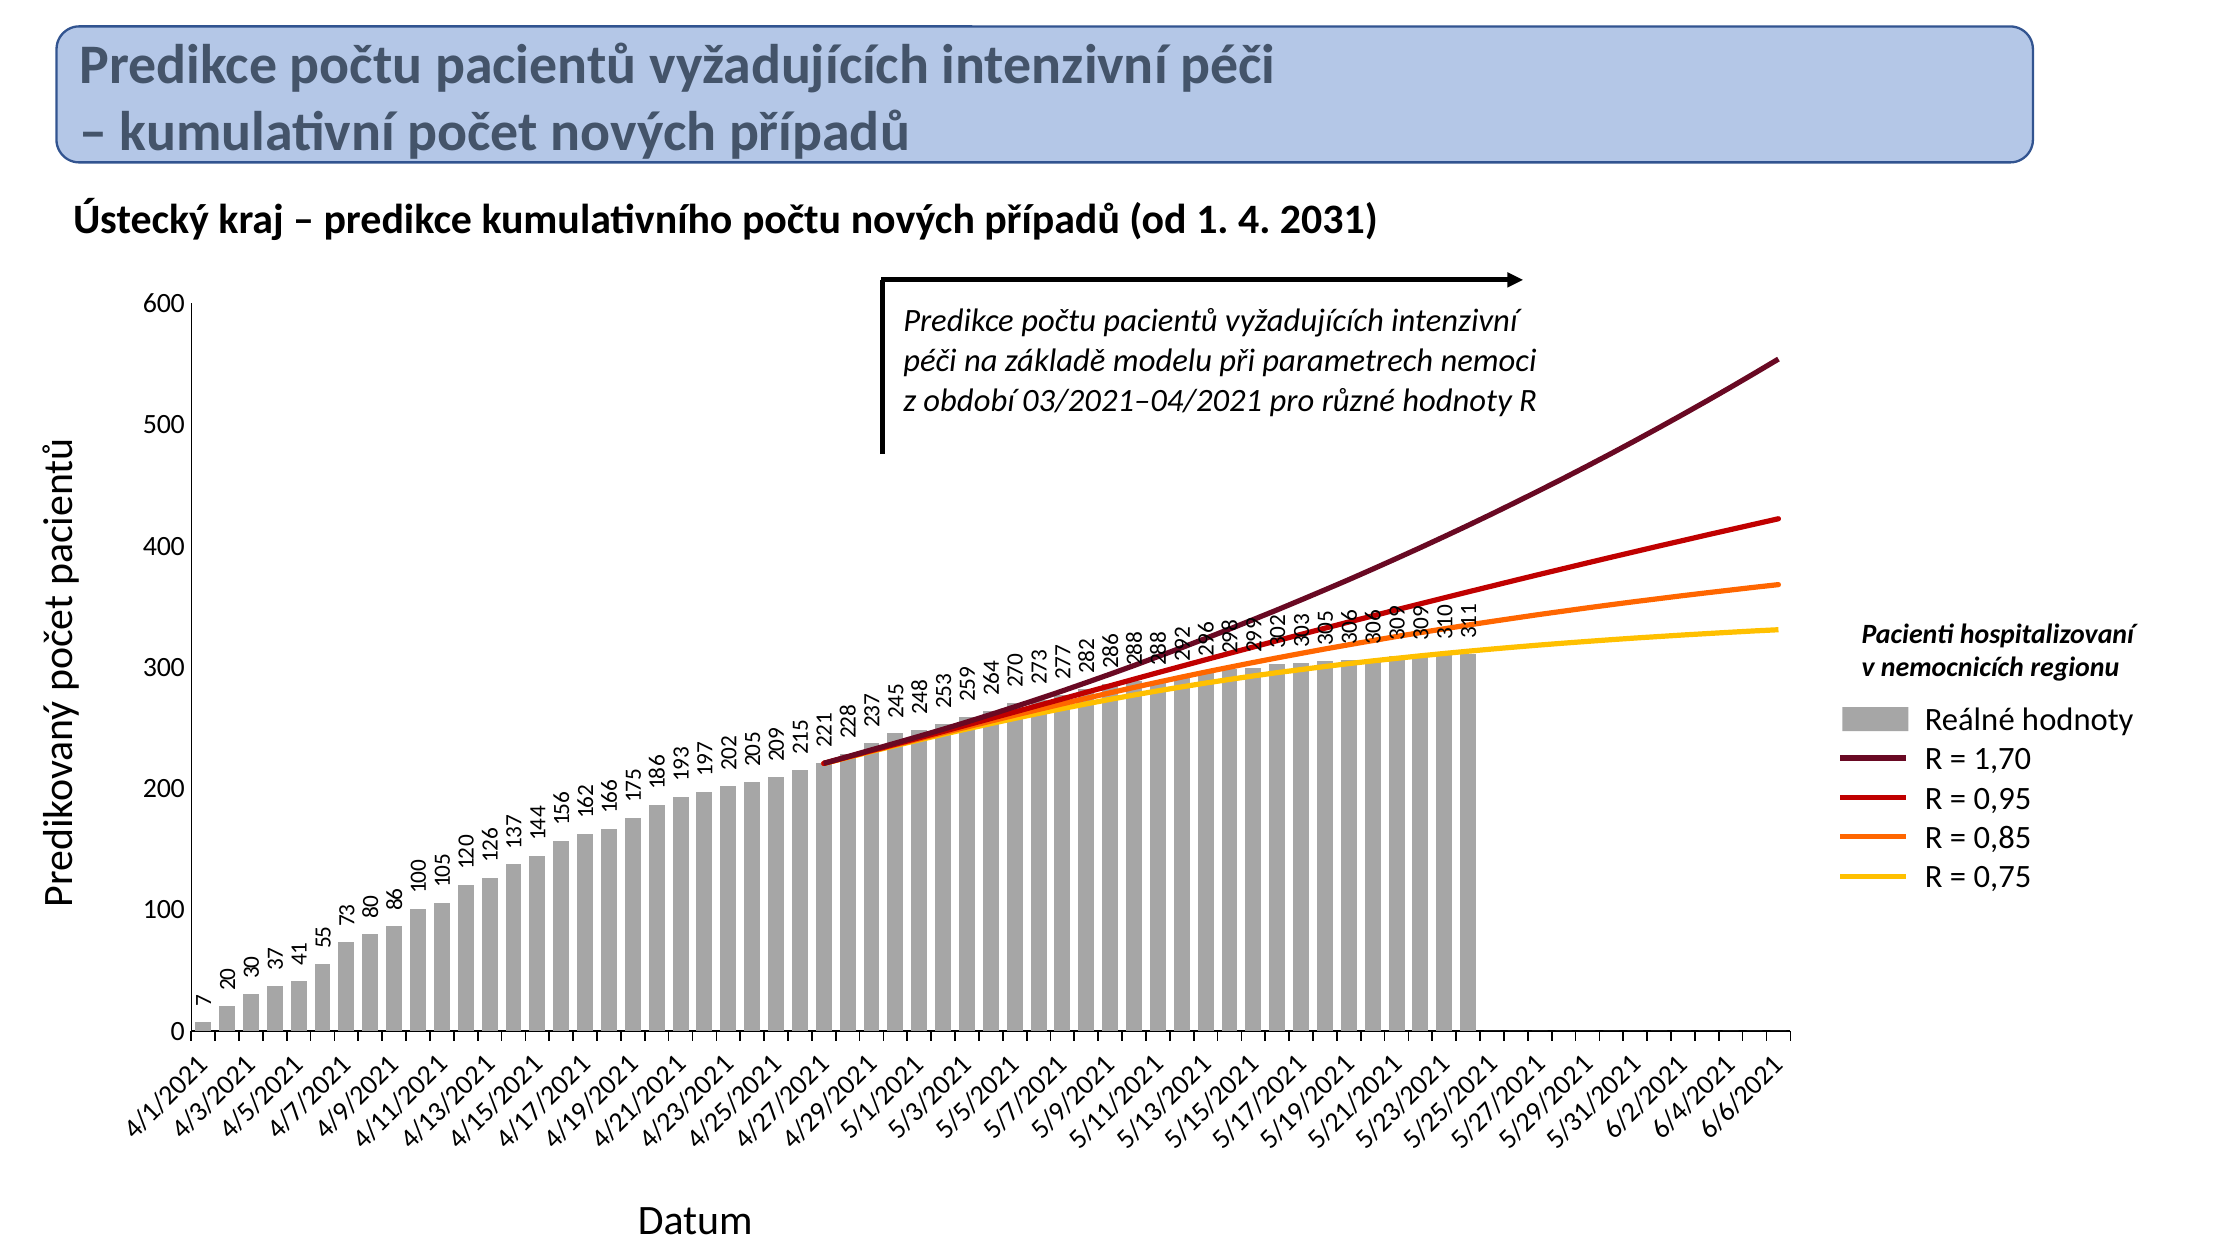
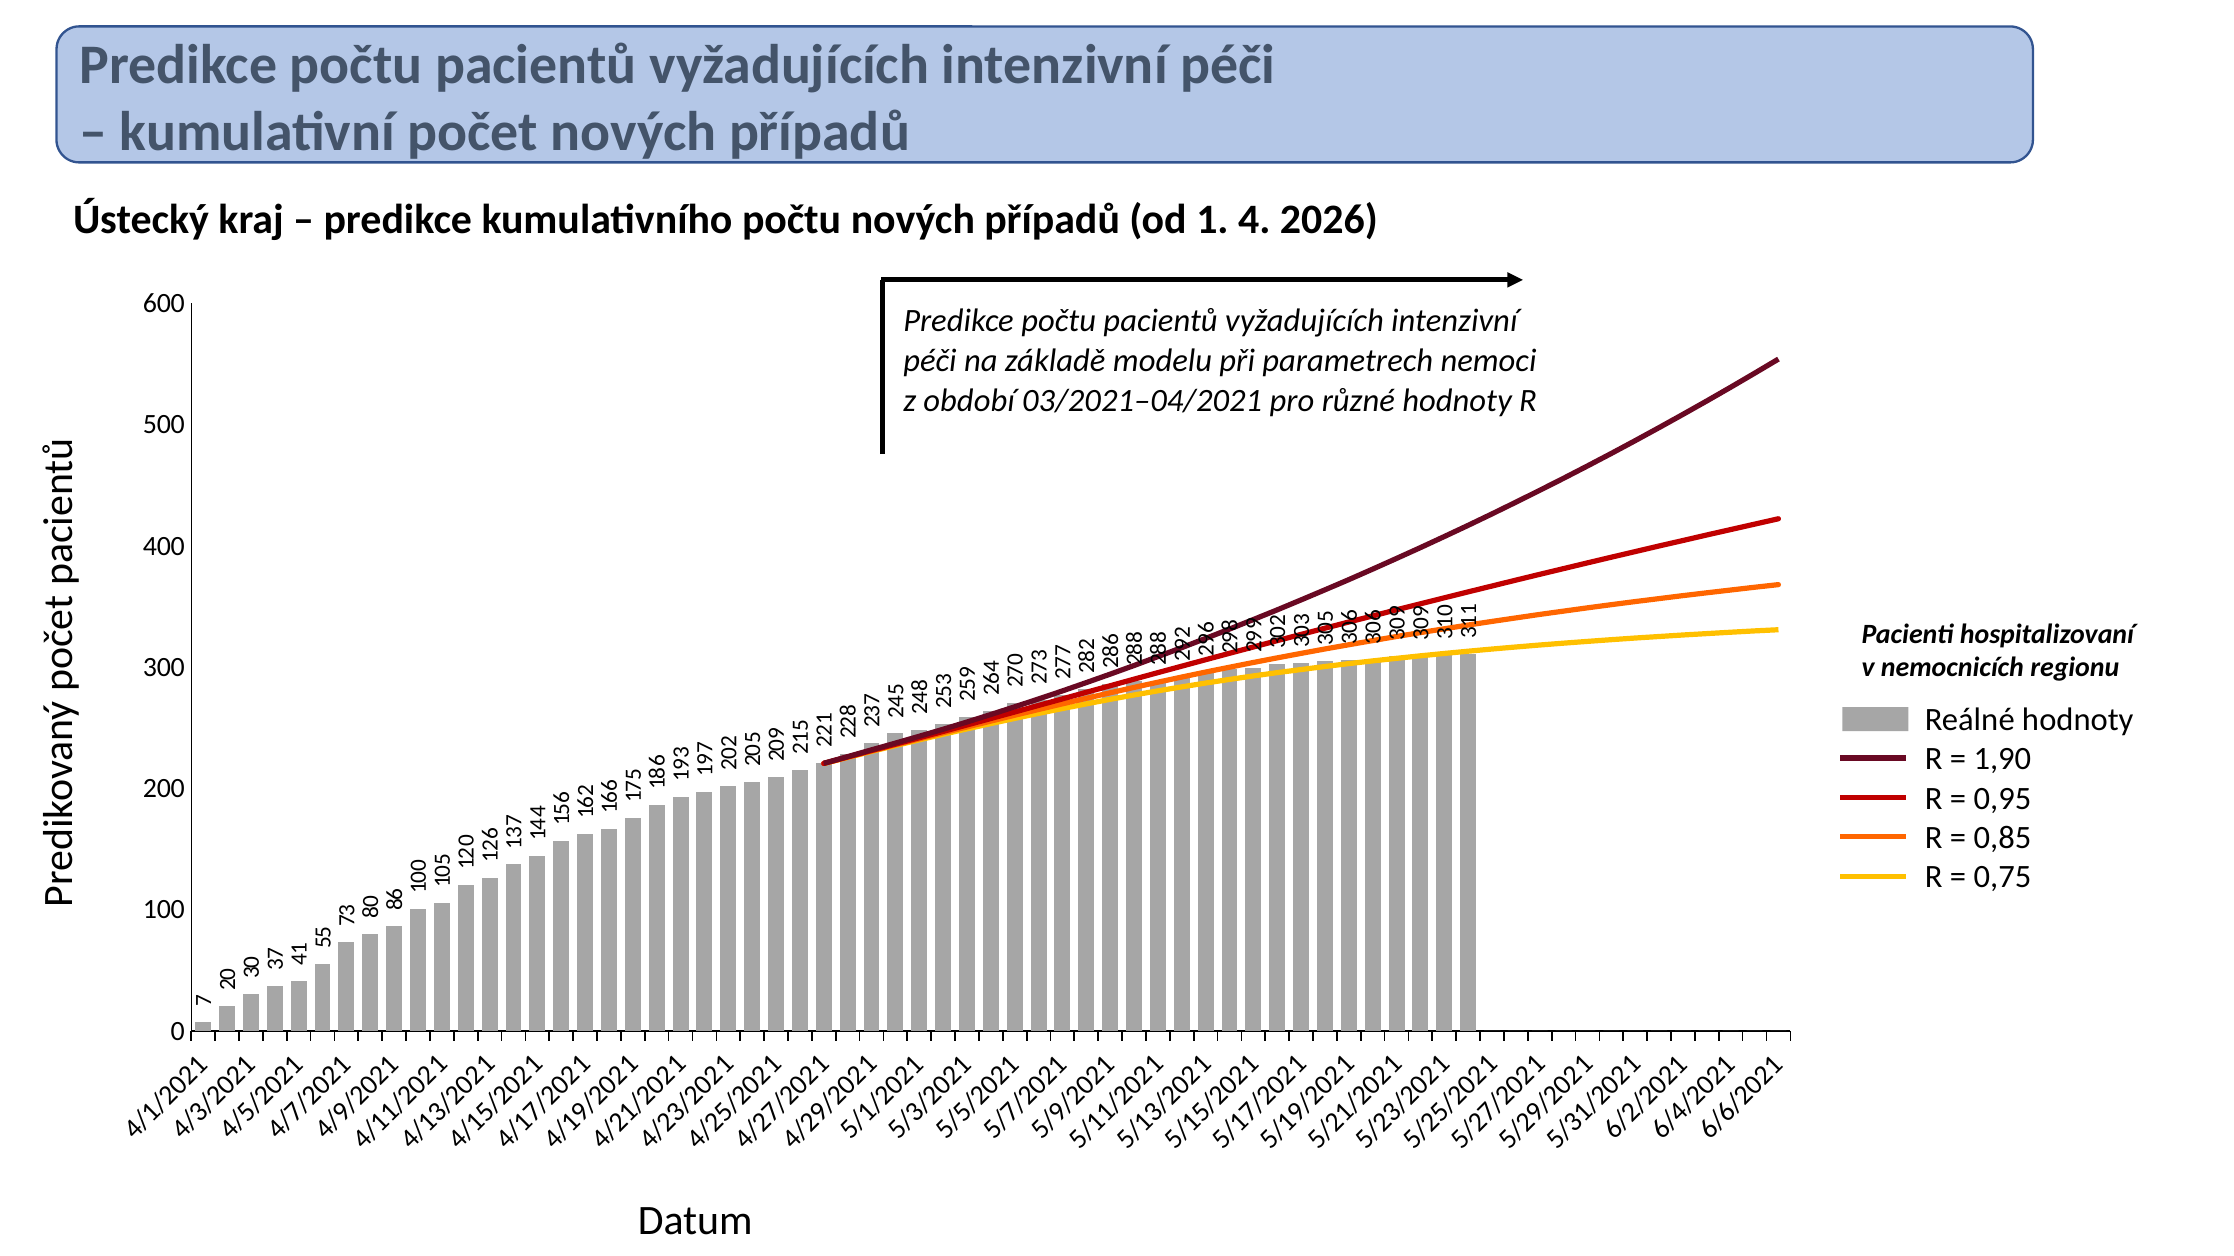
2031: 2031 -> 2026 (1329, 220)
1,70: 1,70 -> 1,90 (2002, 760)
